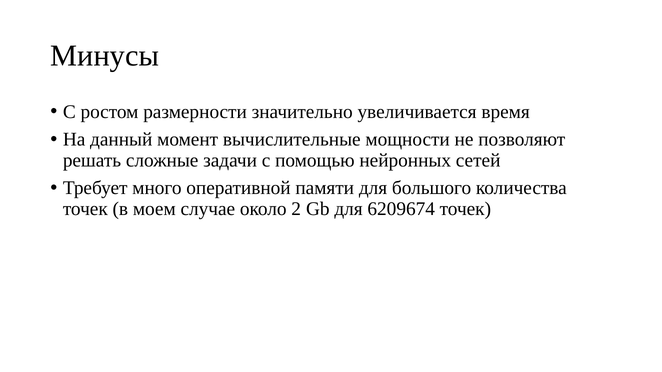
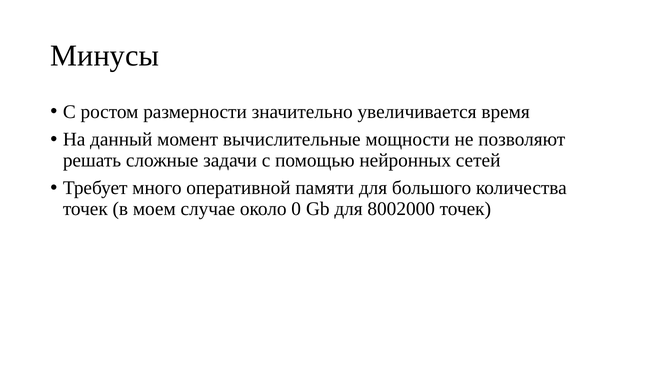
2: 2 -> 0 (296, 209)
6209674: 6209674 -> 8002000 (401, 209)
